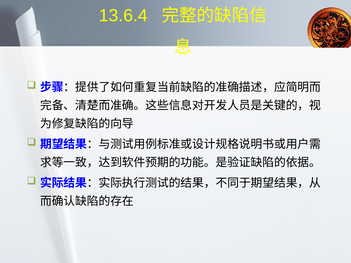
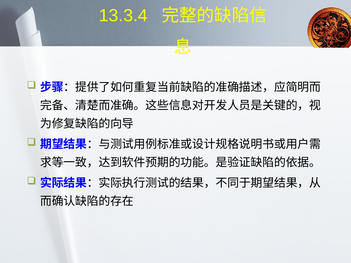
13.6.4: 13.6.4 -> 13.3.4 (123, 16)
